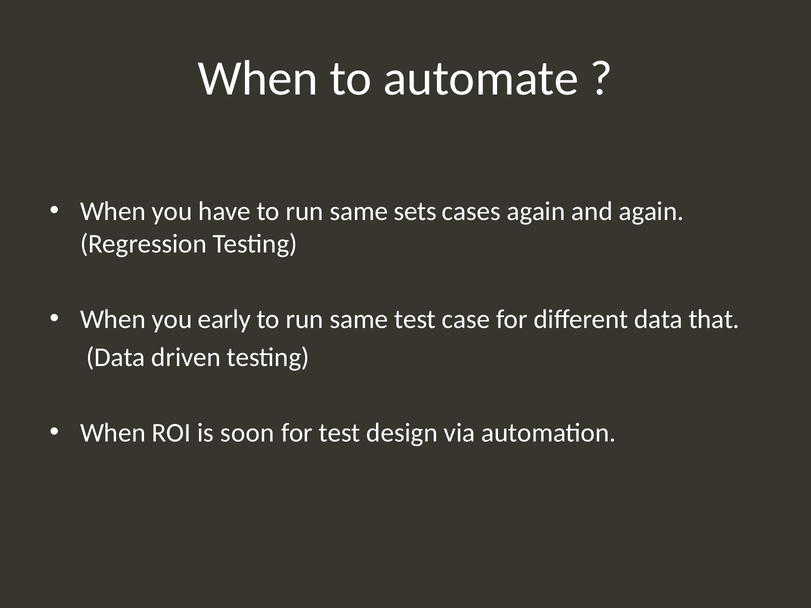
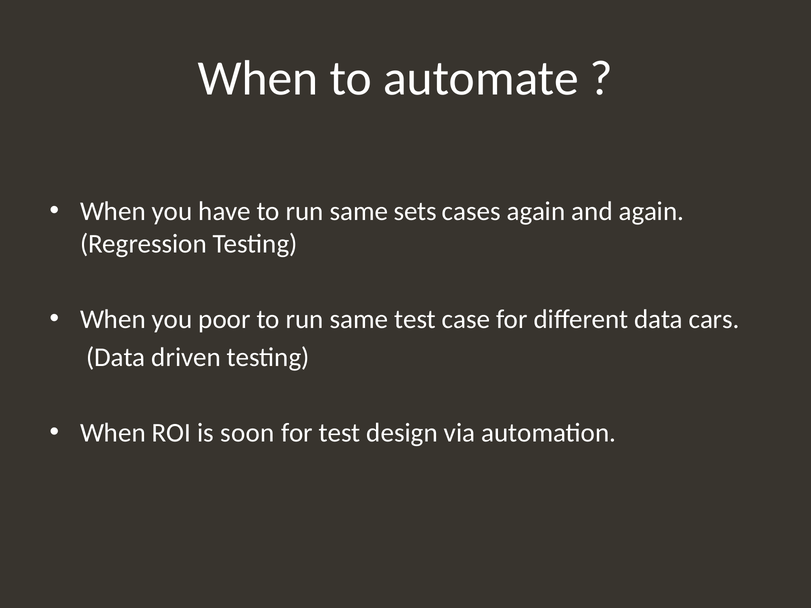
early: early -> poor (224, 319)
that: that -> cars (714, 319)
